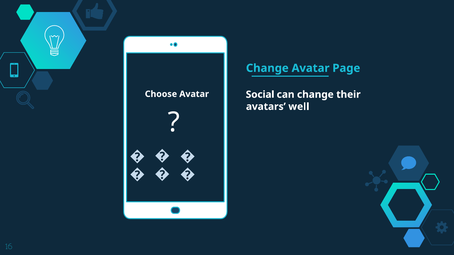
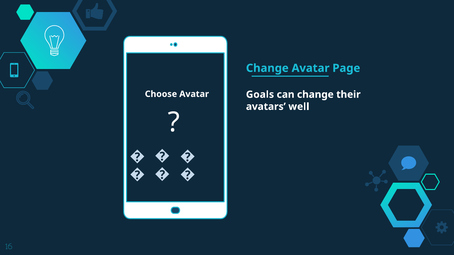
Social: Social -> Goals (260, 95)
